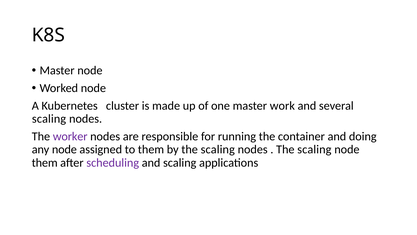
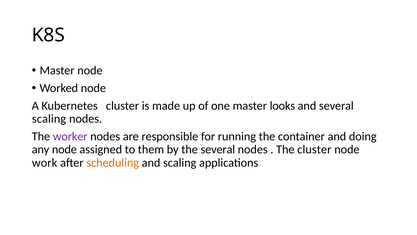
work: work -> looks (282, 105)
by the scaling: scaling -> several (218, 149)
scaling: scaling -> cluster (314, 149)
them: them -> work (45, 162)
scheduling colour: purple -> orange (113, 162)
